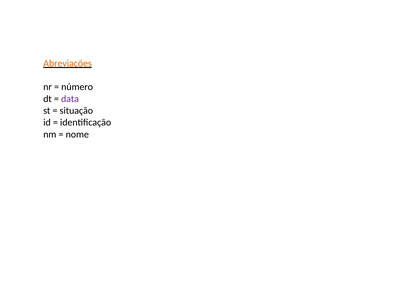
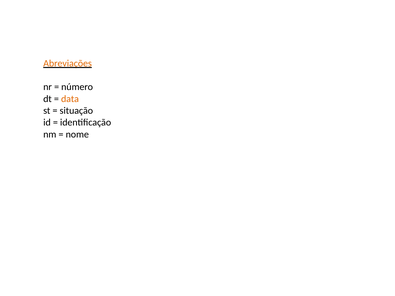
data colour: purple -> orange (70, 99)
